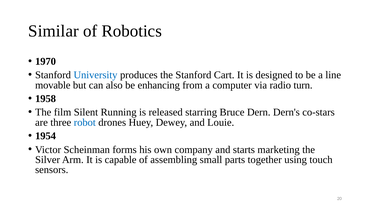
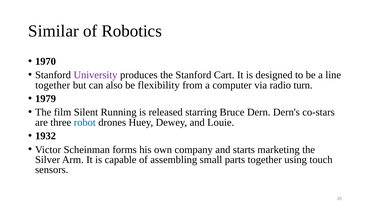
University colour: blue -> purple (96, 75)
movable: movable -> together (53, 85)
enhancing: enhancing -> flexibility (159, 85)
1958: 1958 -> 1979 (46, 99)
1954: 1954 -> 1932 (46, 136)
